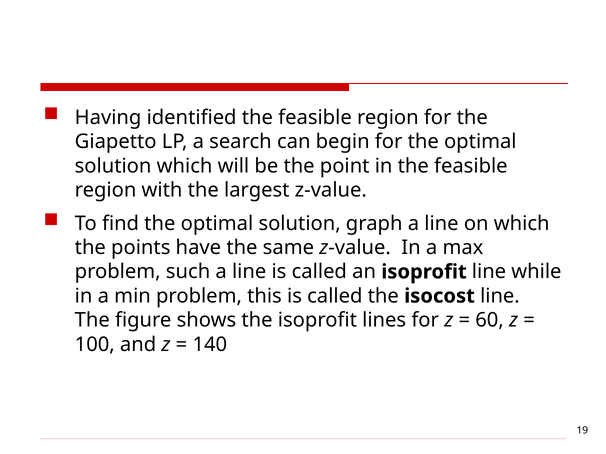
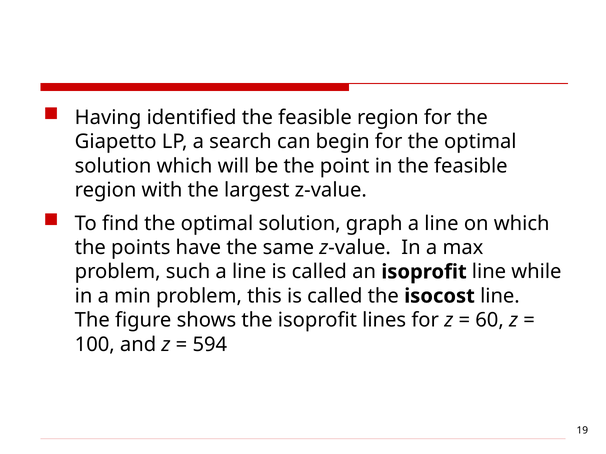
140: 140 -> 594 (210, 345)
